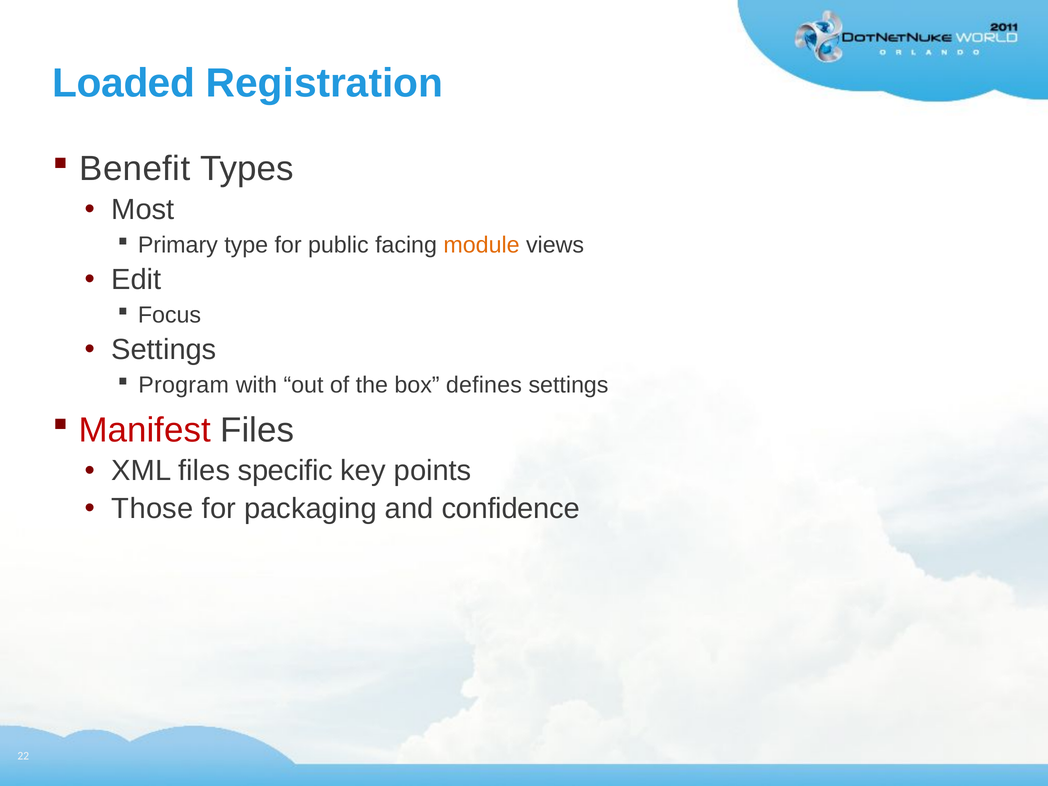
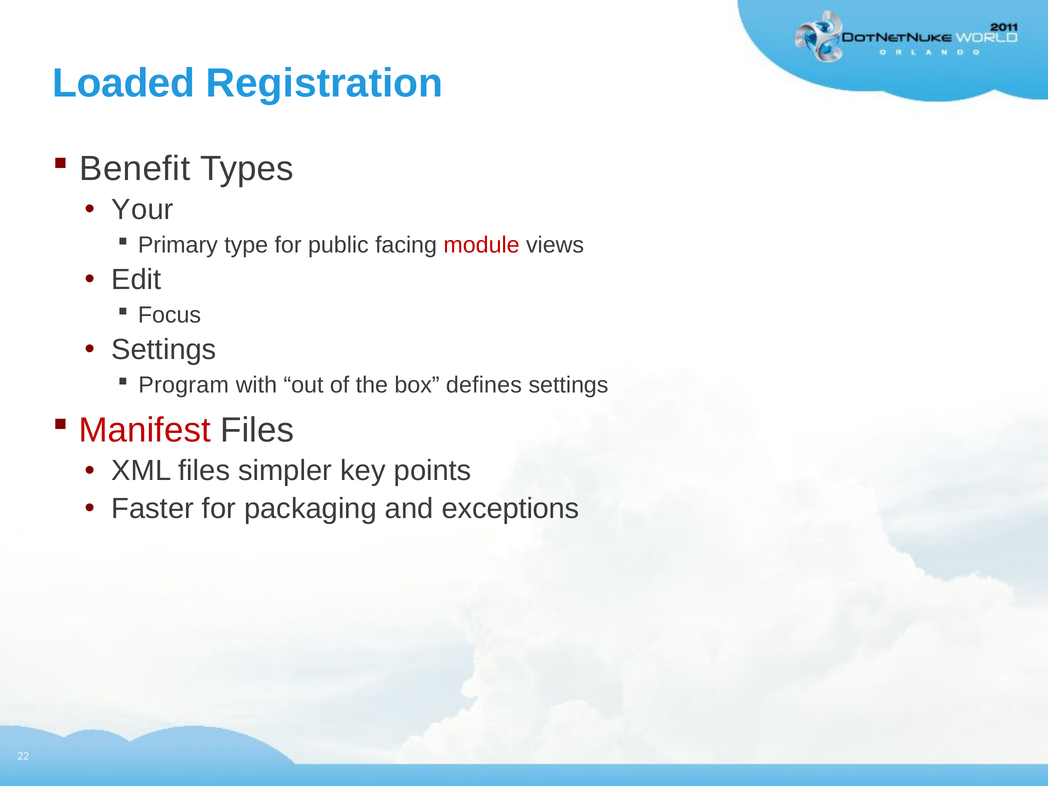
Most: Most -> Your (143, 210)
module colour: orange -> red (482, 245)
specific: specific -> simpler (285, 471)
Those: Those -> Faster (153, 508)
confidence: confidence -> exceptions (511, 508)
